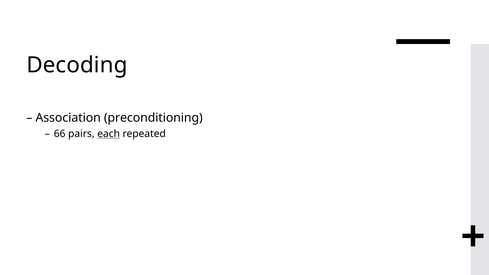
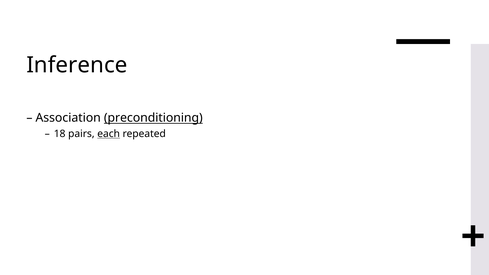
Decoding: Decoding -> Inference (77, 65)
preconditioning underline: none -> present (153, 118)
66: 66 -> 18 (60, 134)
